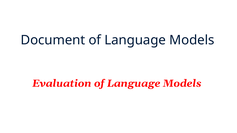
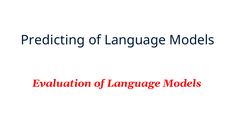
Document: Document -> Predicting (53, 40)
